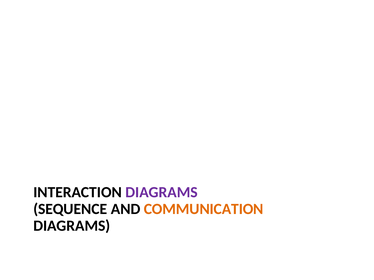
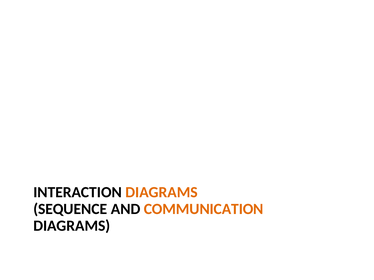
DIAGRAMS colour: purple -> orange (162, 193)
